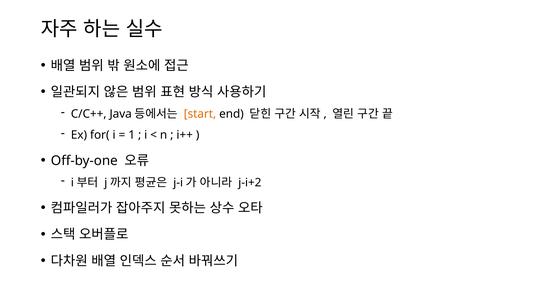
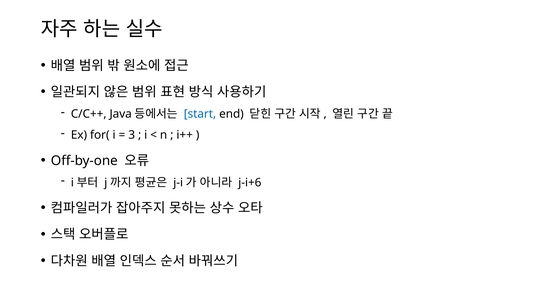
start colour: orange -> blue (200, 114)
1: 1 -> 3 (132, 135)
j-i+2: j-i+2 -> j-i+6 (250, 183)
